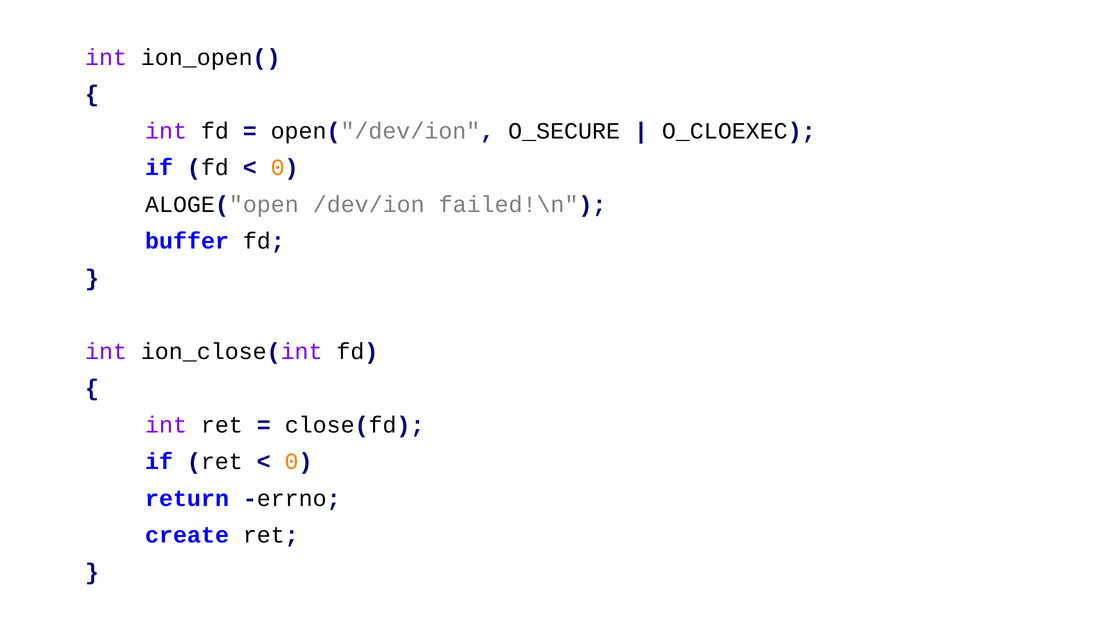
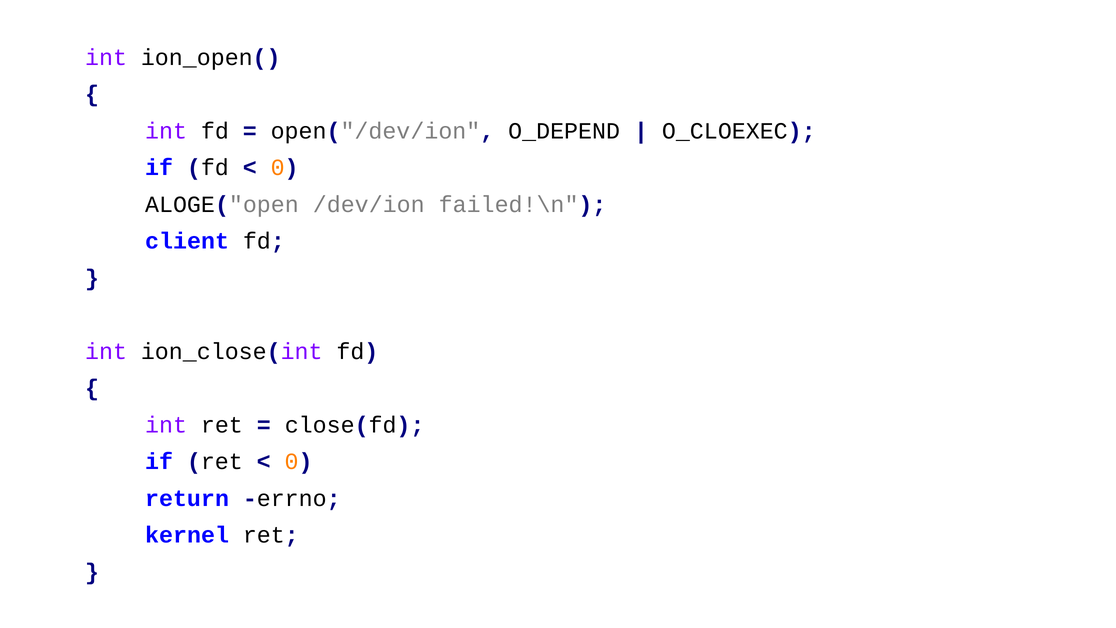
O_SECURE: O_SECURE -> O_DEPEND (564, 131)
buffer: buffer -> client (187, 241)
create: create -> kernel (187, 535)
